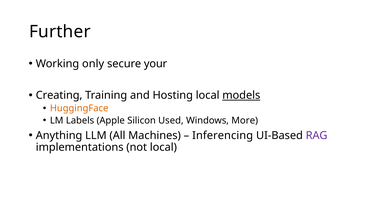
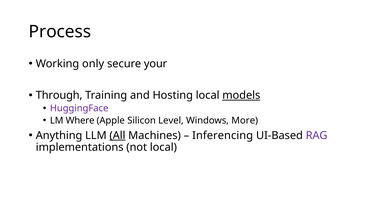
Further: Further -> Process (60, 32)
Creating: Creating -> Through (59, 95)
HuggingFace colour: orange -> purple (79, 108)
Labels: Labels -> Where (80, 120)
Used: Used -> Level (171, 120)
All underline: none -> present (117, 135)
